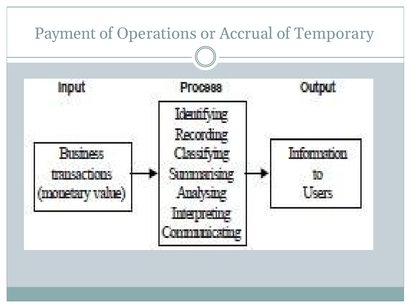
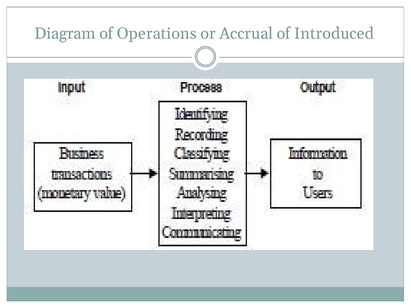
Payment: Payment -> Diagram (65, 33)
Temporary: Temporary -> Introduced (334, 33)
